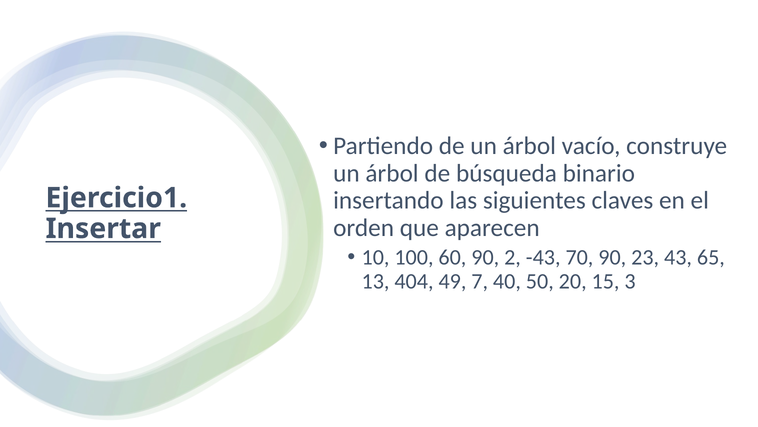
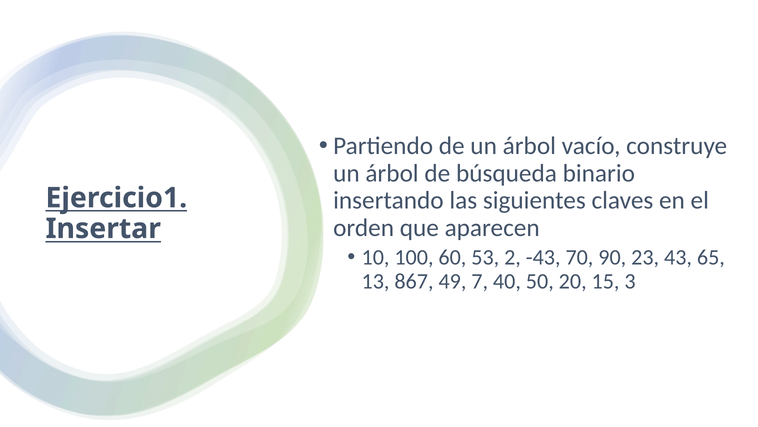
60 90: 90 -> 53 (485, 257)
404: 404 -> 867 (414, 281)
